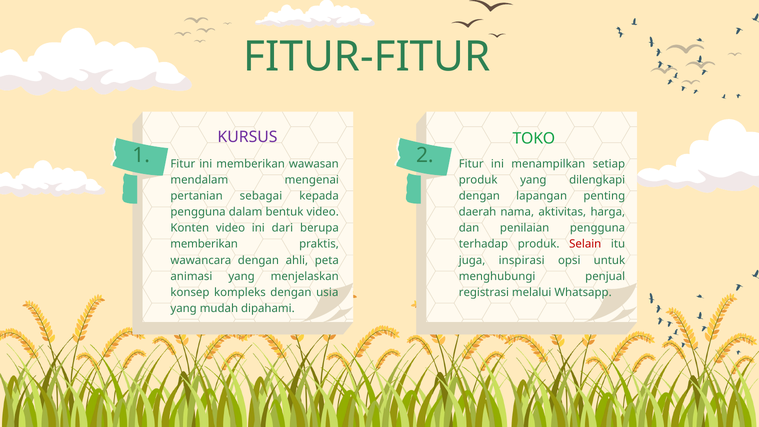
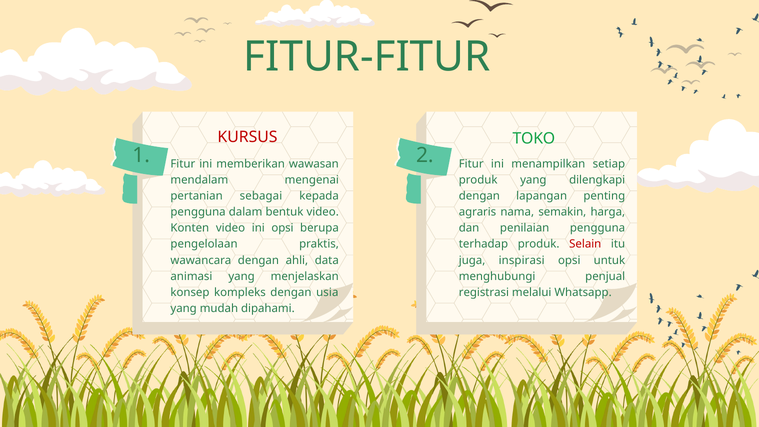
KURSUS colour: purple -> red (248, 137)
daerah: daerah -> agraris (477, 212)
aktivitas: aktivitas -> semakin (562, 212)
ini dari: dari -> opsi (282, 228)
memberikan: memberikan -> pengelolaan (204, 244)
peta: peta -> data (327, 260)
